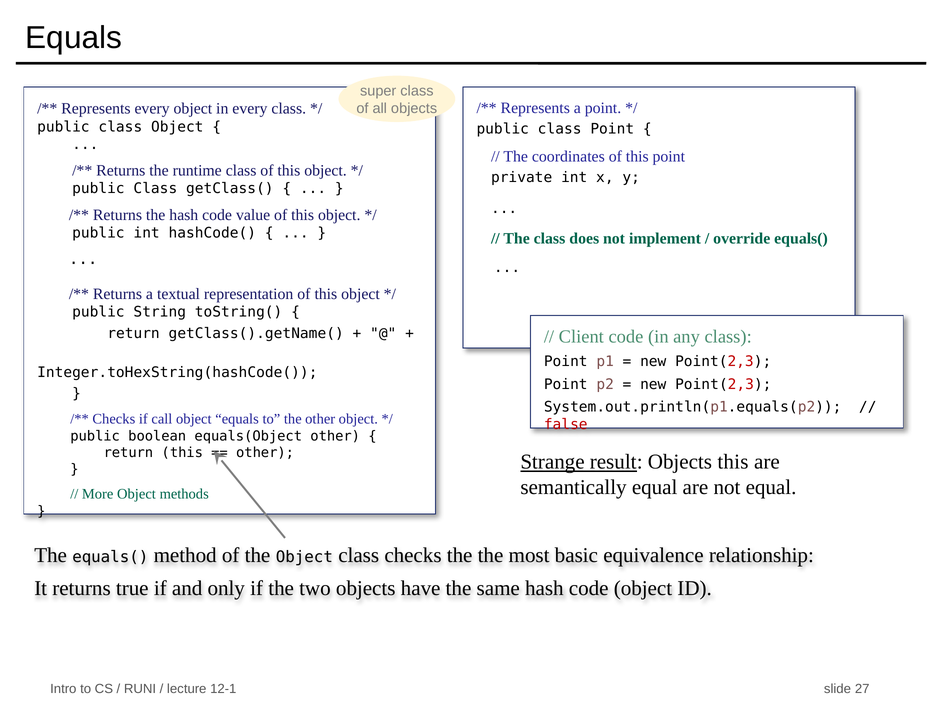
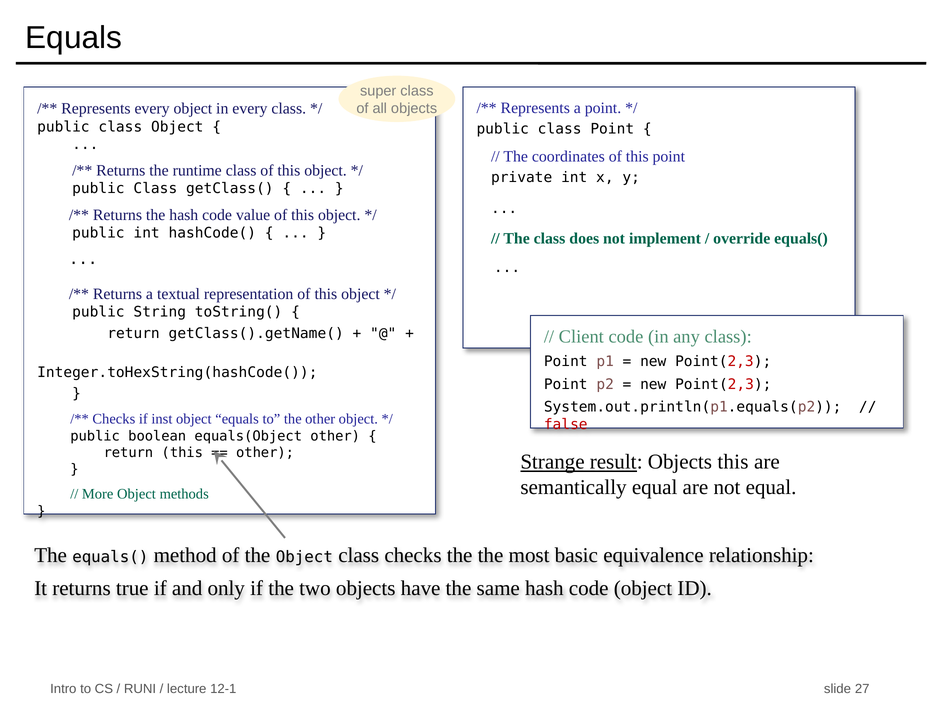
call: call -> inst (162, 419)
